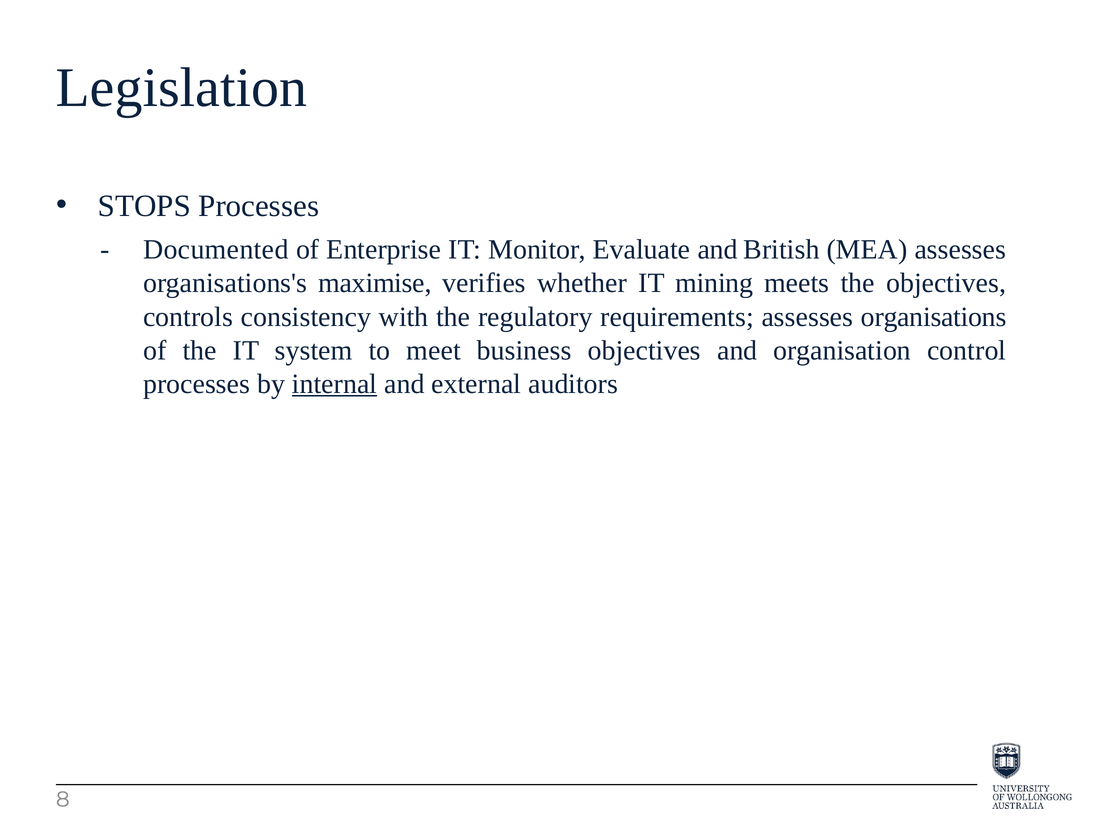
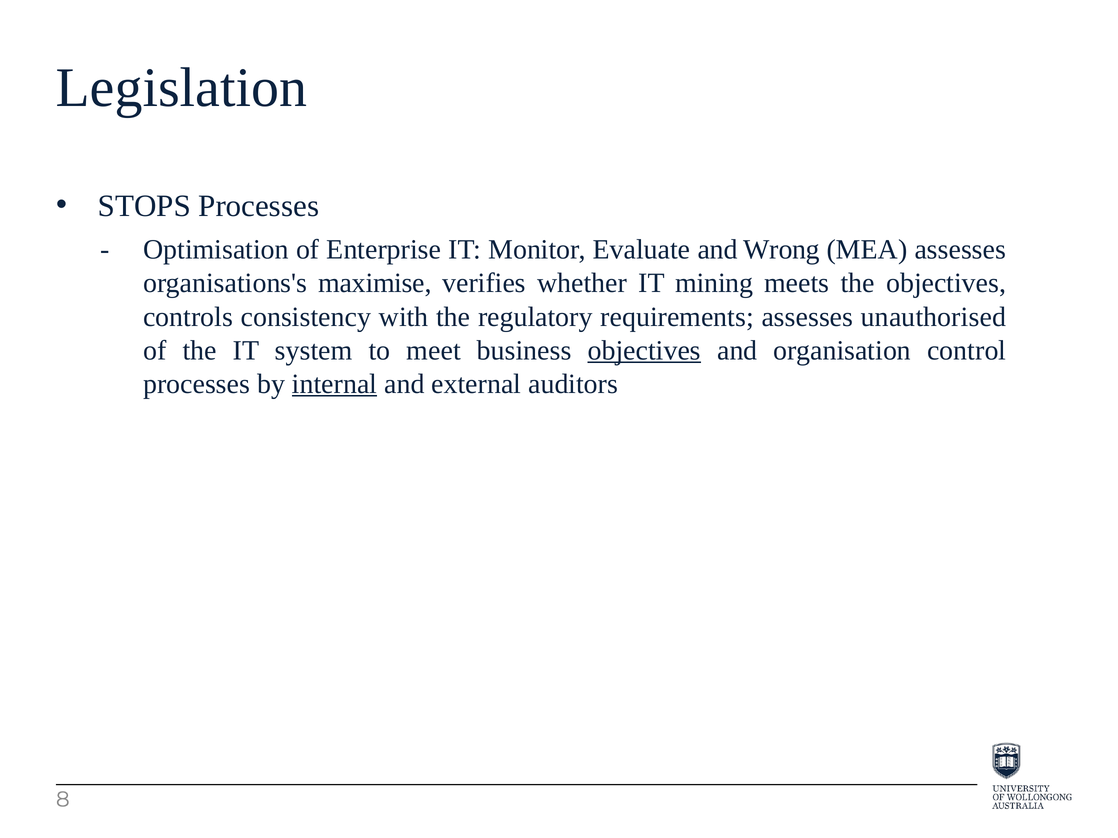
Documented: Documented -> Optimisation (216, 250)
British: British -> Wrong (782, 250)
organisations: organisations -> unauthorised (933, 317)
objectives underline: none -> present (644, 351)
